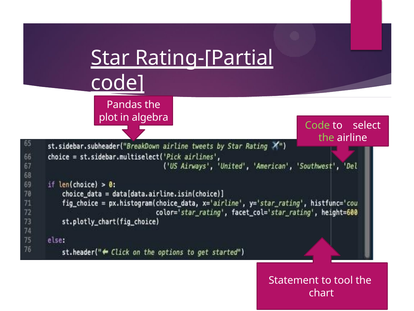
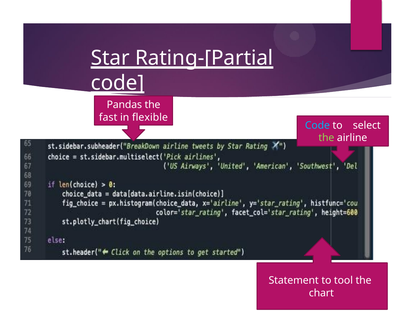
plot: plot -> fast (108, 117)
algebra: algebra -> flexible (150, 117)
Code colour: light green -> light blue (317, 125)
